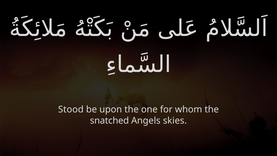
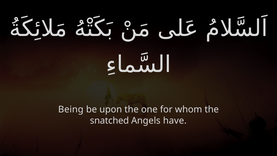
Stood: Stood -> Being (71, 109)
skies: skies -> have (175, 120)
